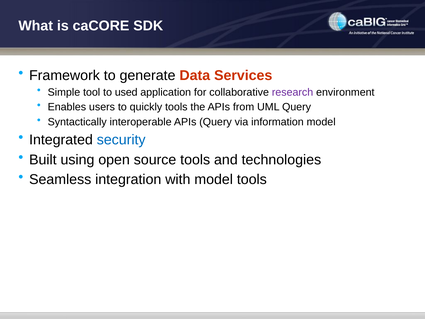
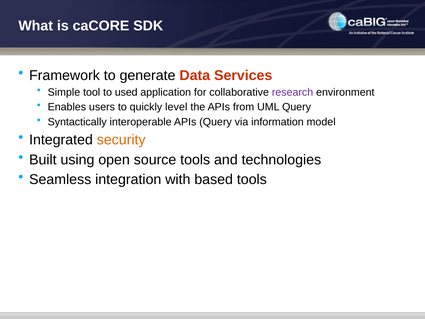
quickly tools: tools -> level (176, 107)
security colour: blue -> orange (121, 140)
with model: model -> based (214, 179)
